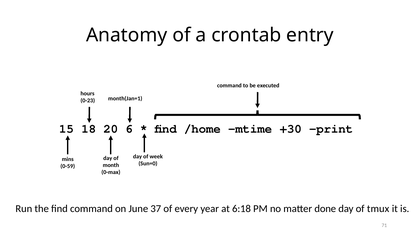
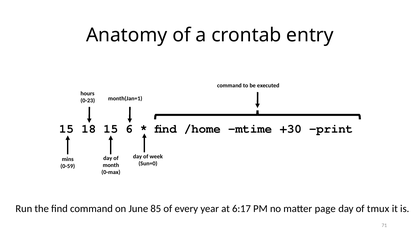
18 20: 20 -> 15 (111, 129)
37: 37 -> 85 (156, 209)
6:18: 6:18 -> 6:17 (241, 209)
done: done -> page (325, 209)
